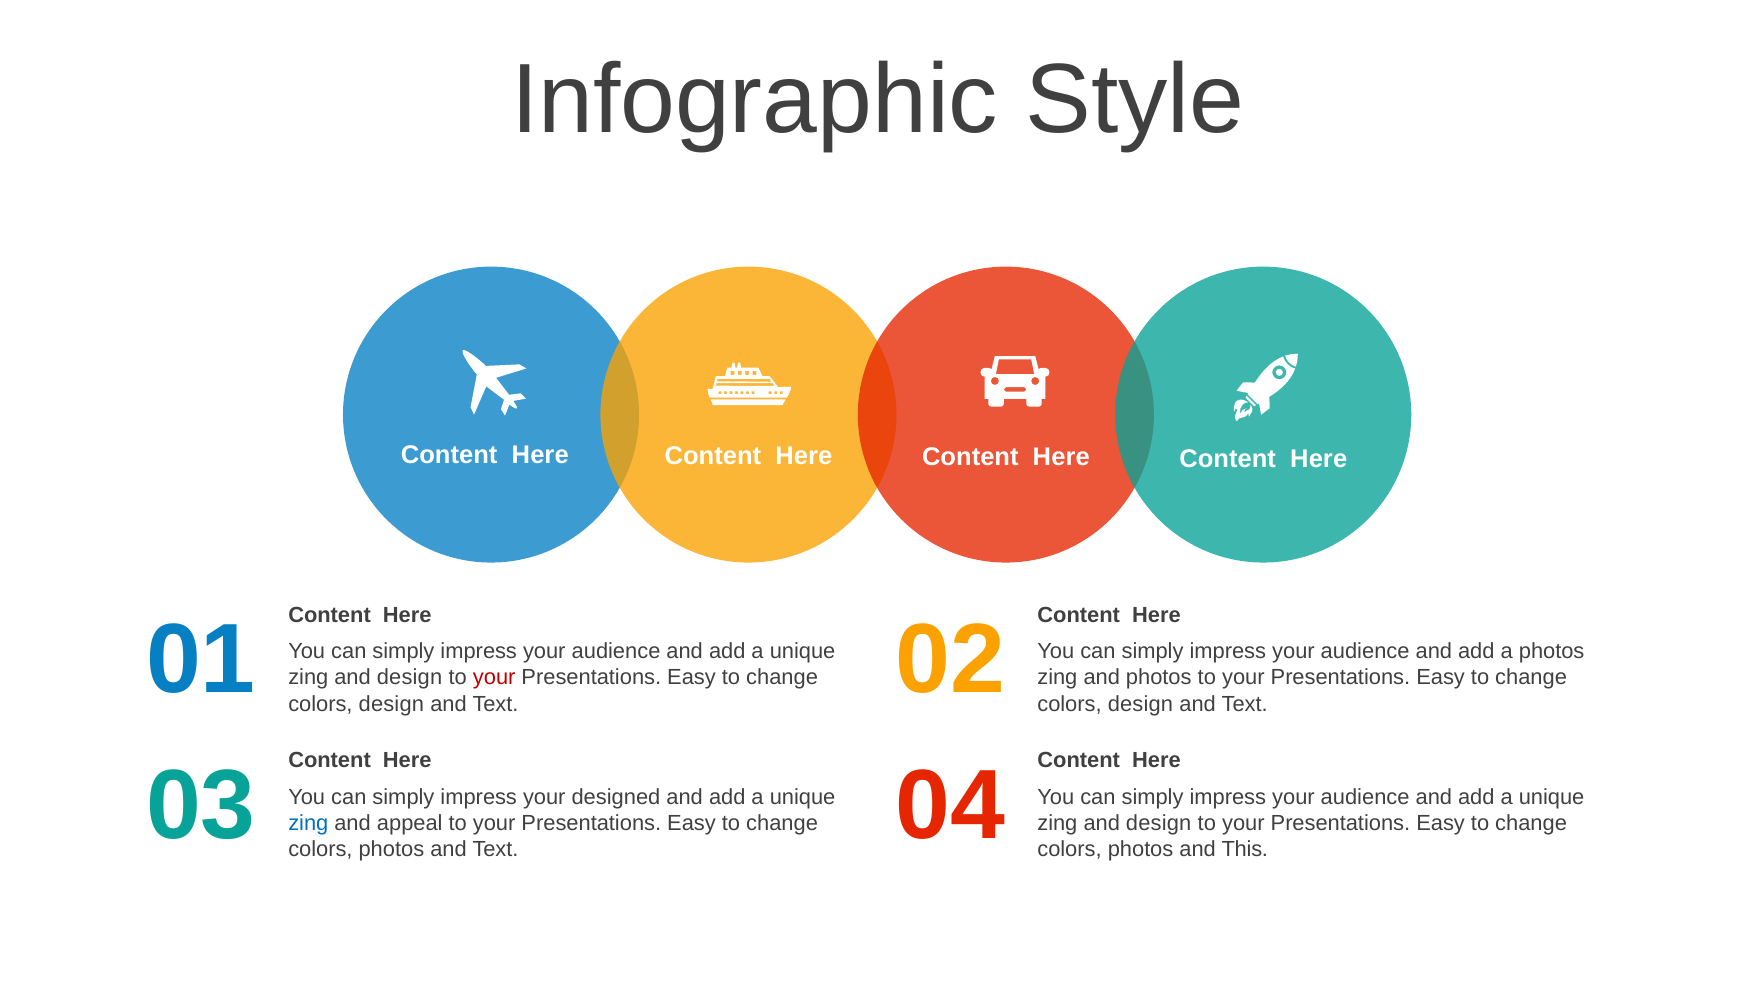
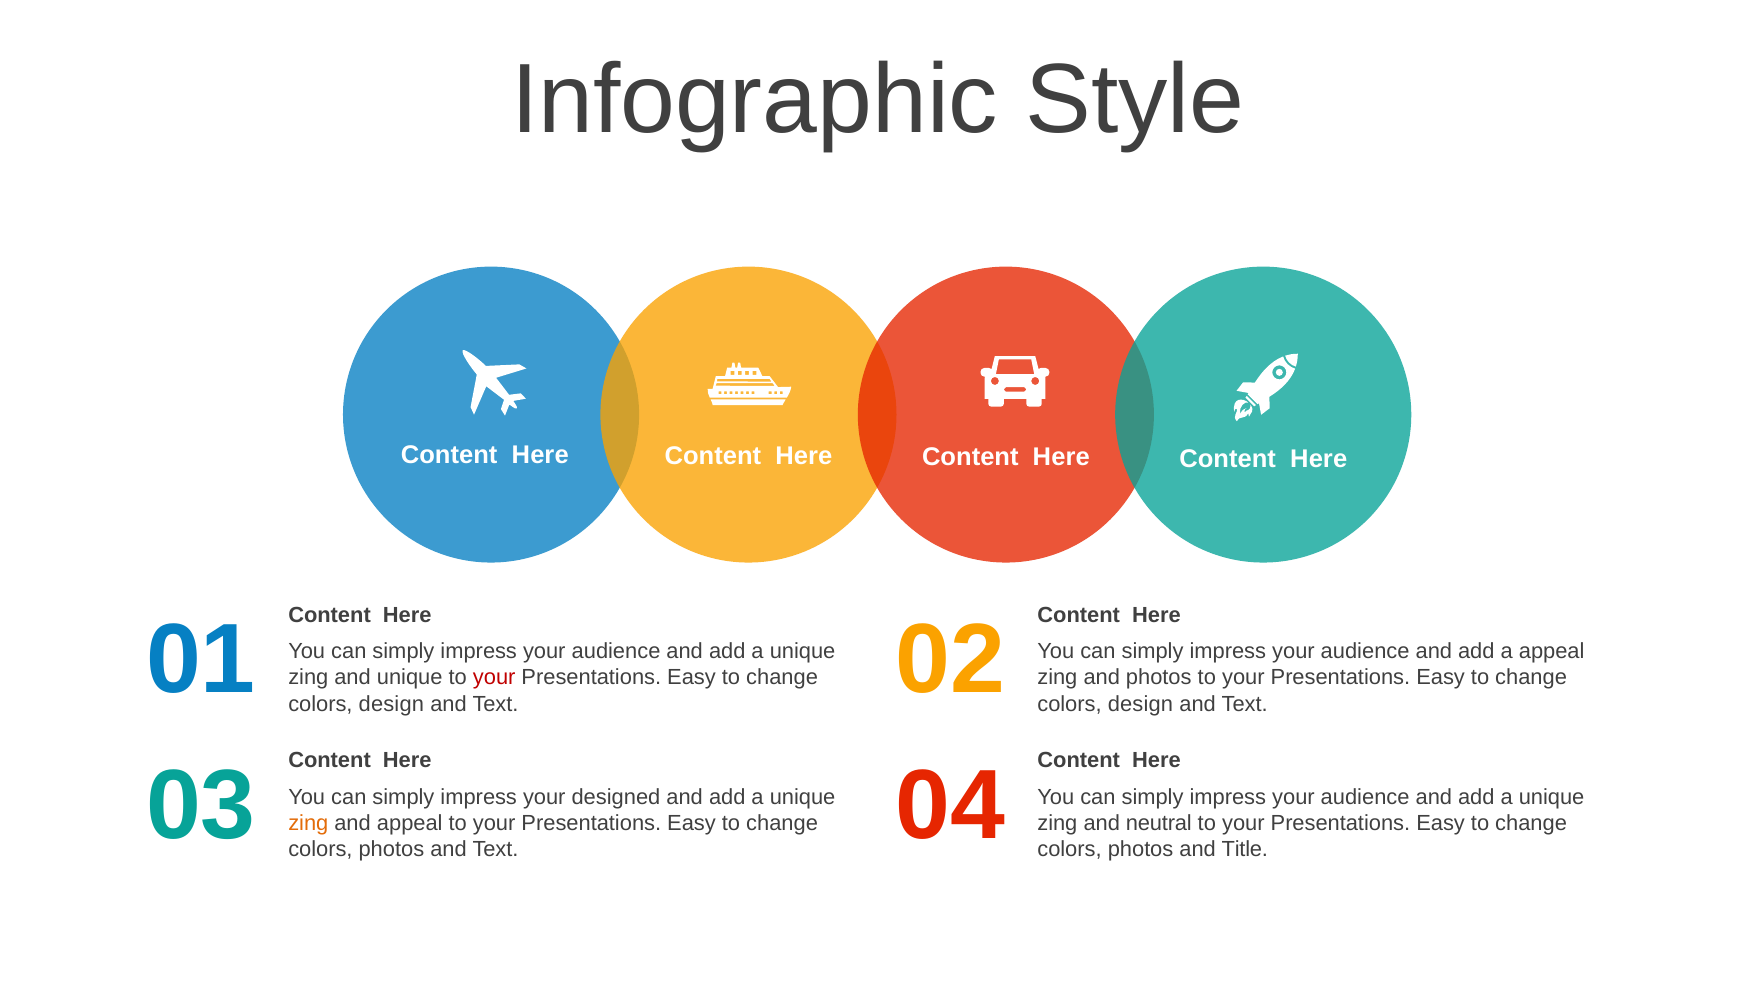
a photos: photos -> appeal (1552, 652)
design: design -> unique (410, 678)
zing colour: blue -> orange (308, 824)
design: design -> neutral (1159, 824)
This: This -> Title (1245, 850)
